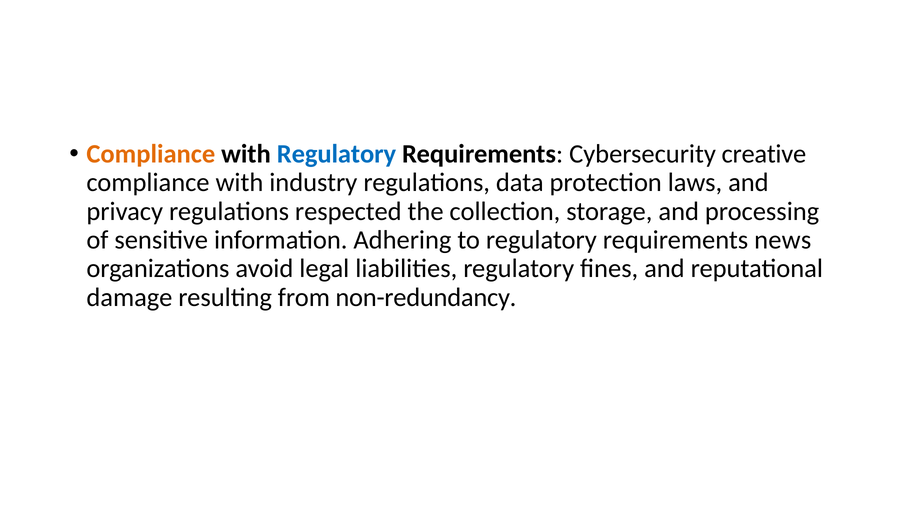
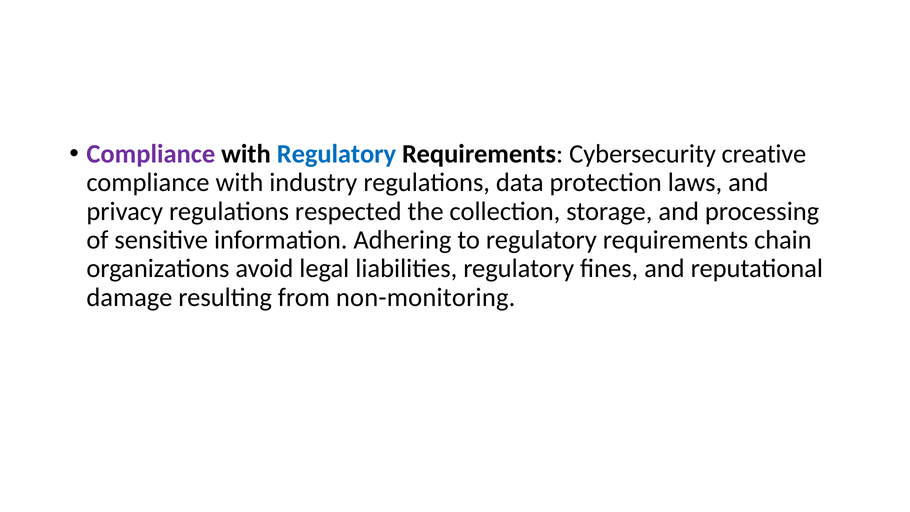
Compliance colour: orange -> purple (151, 154)
news: news -> chain (783, 240)
non-redundancy: non-redundancy -> non-monitoring (426, 297)
